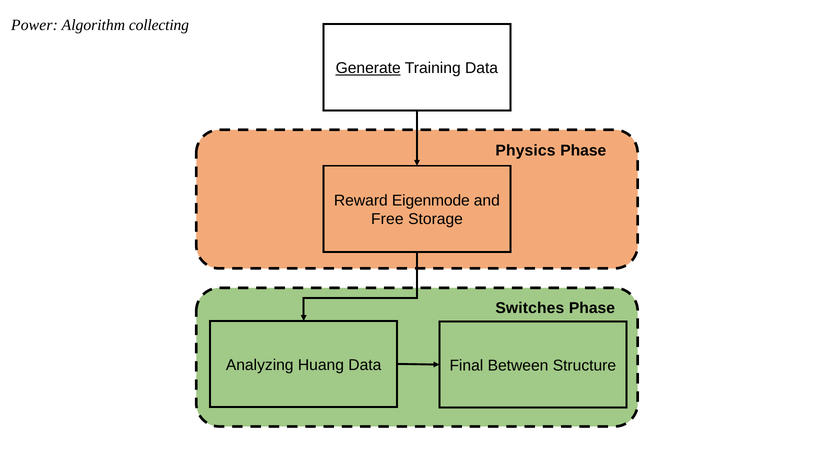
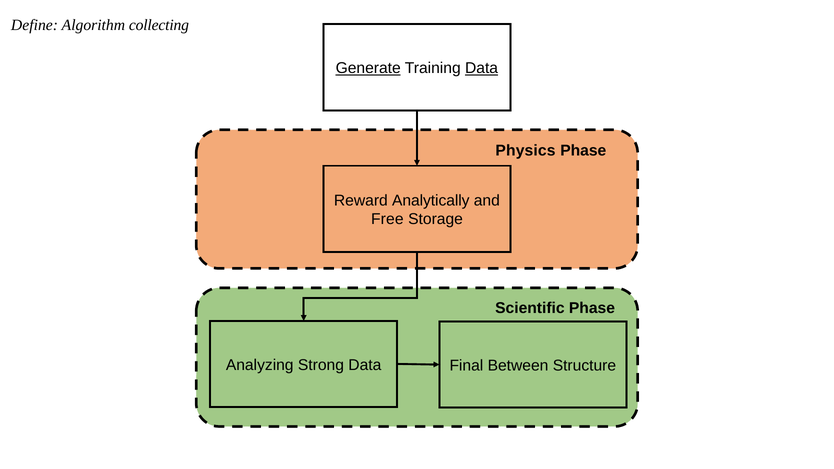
Power: Power -> Define (35, 25)
Data underline: none -> present (482, 68)
Eigenmode: Eigenmode -> Analytically (431, 201)
Switches: Switches -> Scientific (530, 308)
Huang: Huang -> Strong (321, 365)
